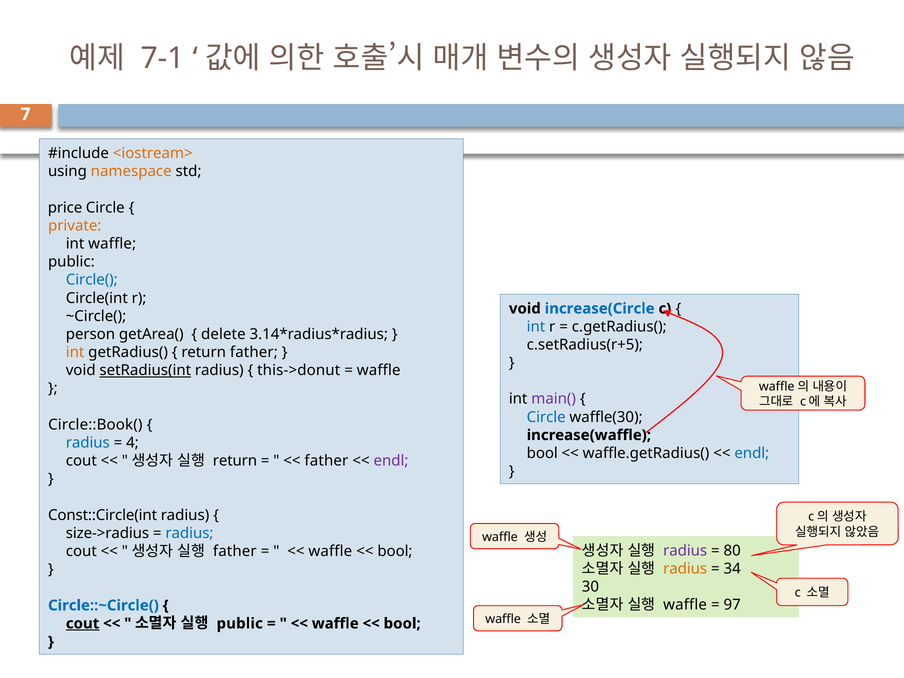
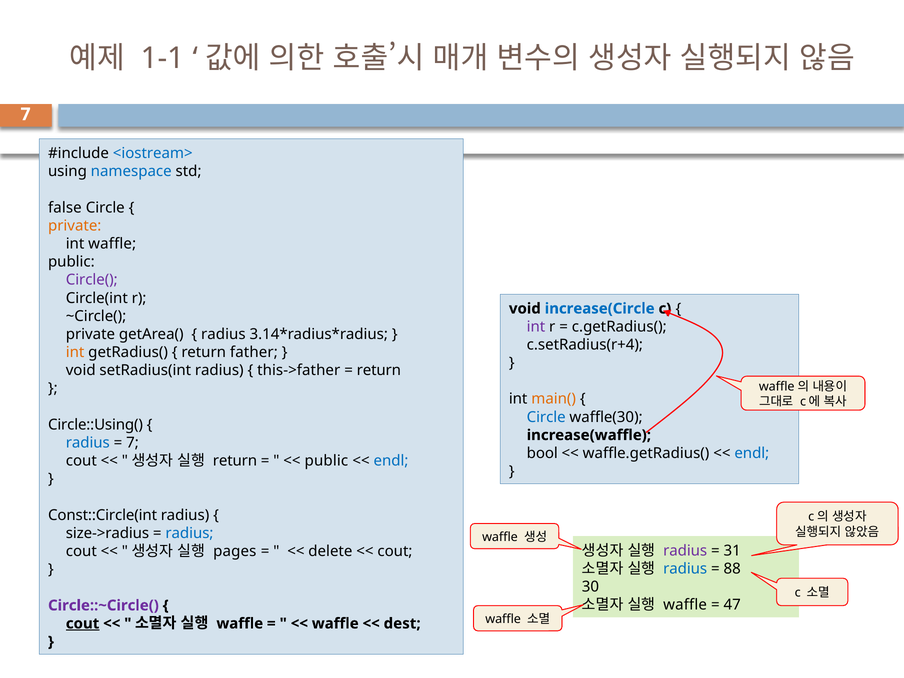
7-1: 7-1 -> 1-1 (163, 58)
<iostream> colour: orange -> blue (153, 153)
namespace colour: orange -> blue (131, 172)
price: price -> false (65, 208)
Circle( colour: blue -> purple (92, 280)
int colour: blue -> purple (536, 327)
person: person -> private (90, 334)
delete: delete -> radius (223, 334)
c.setRadius(r+5: c.setRadius(r+5 -> c.setRadius(r+4 (585, 345)
setRadius(int underline: present -> none (145, 370)
this->donut: this->donut -> this->father (299, 370)
waffle: waffle -> return (379, 370)
main( colour: purple -> orange (554, 399)
Circle::Book(: Circle::Book( -> Circle::Using( (95, 425)
4: 4 -> 7 (132, 443)
father: father -> public (326, 461)
endl colour: purple -> blue (391, 461)
80: 80 -> 31 (732, 551)
father: father -> pages (235, 551)
waffle: waffle -> delete (330, 551)
bool: bool -> cout (395, 551)
radius colour: orange -> blue (685, 569)
34: 34 -> 88 (732, 569)
97: 97 -> 47 (732, 605)
Circle::~Circle( colour: blue -> purple (103, 605)
public: public -> waffle (240, 624)
bool: bool -> dest (402, 624)
